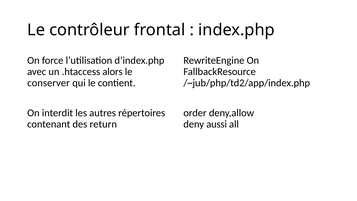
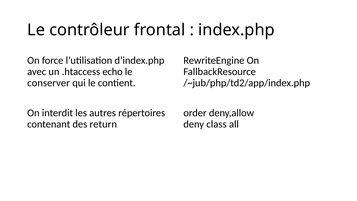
alors: alors -> echo (113, 72)
aussi: aussi -> class (216, 124)
